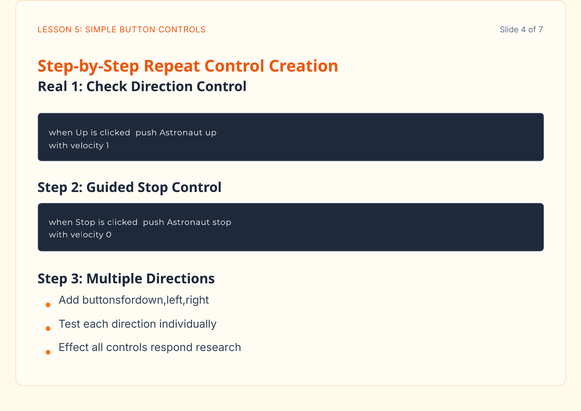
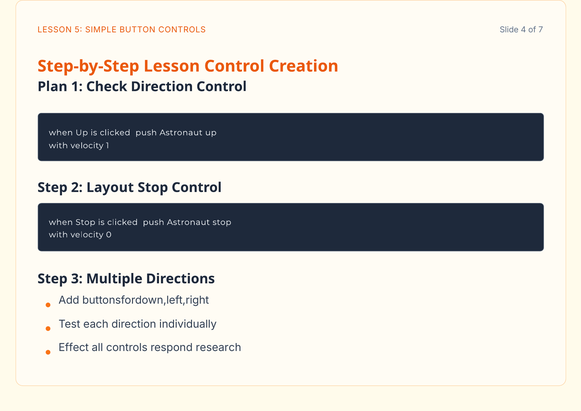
Step-by-Step Repeat: Repeat -> Lesson (172, 66)
Real: Real -> Plan (52, 87)
Guided: Guided -> Layout (110, 187)
